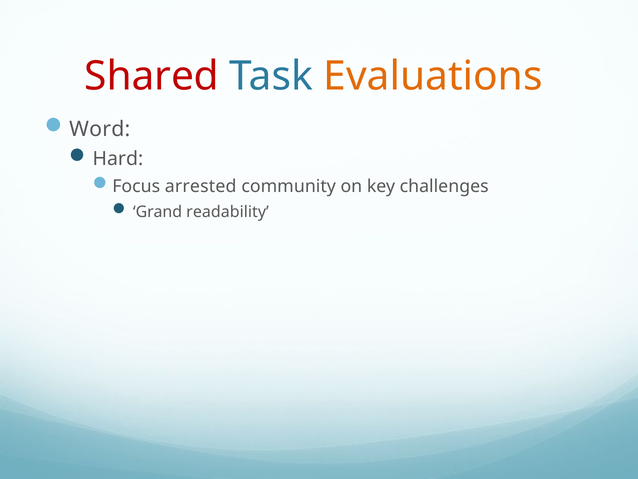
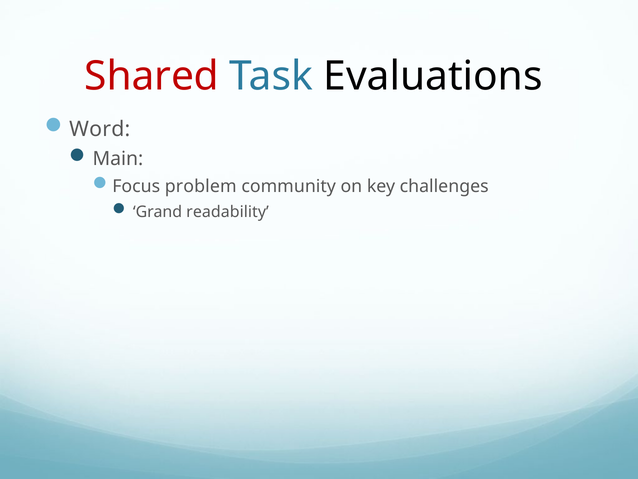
Evaluations colour: orange -> black (433, 76)
Hard: Hard -> Main (118, 159)
arrested: arrested -> problem (201, 186)
